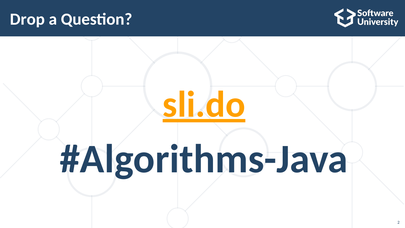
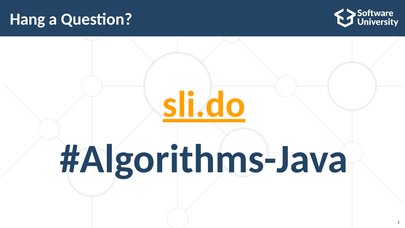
Drop: Drop -> Hang (27, 19)
